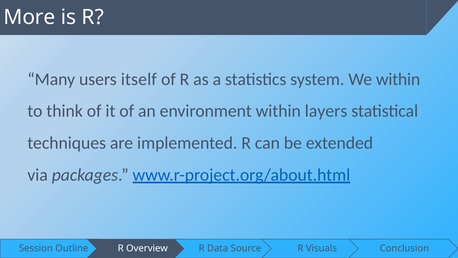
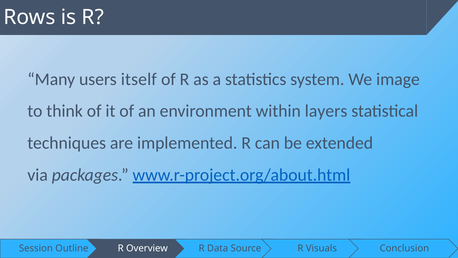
More: More -> Rows (29, 17)
We within: within -> image (398, 79)
